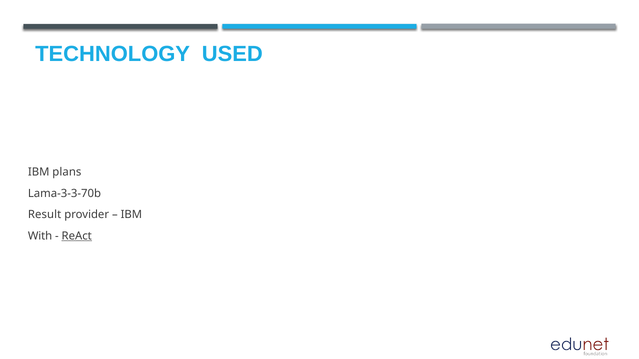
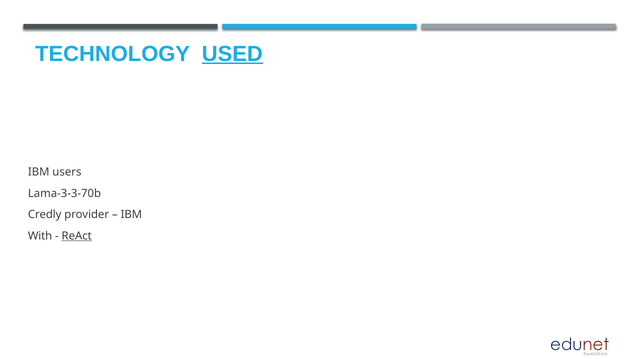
USED underline: none -> present (232, 54)
plans: plans -> users (67, 172)
Result: Result -> Credly (45, 215)
